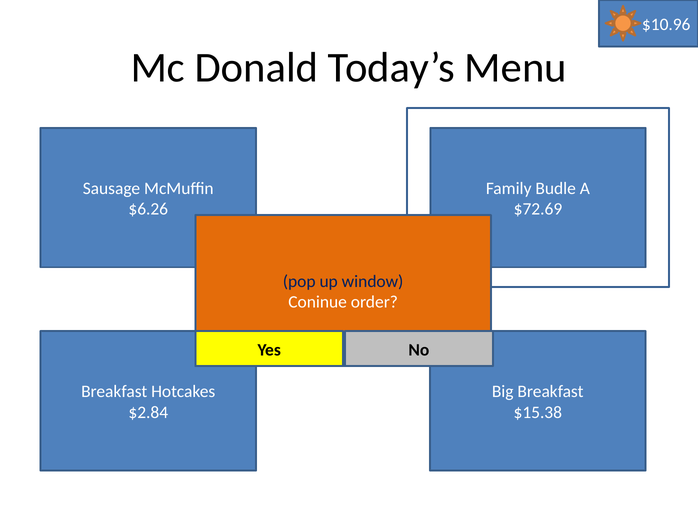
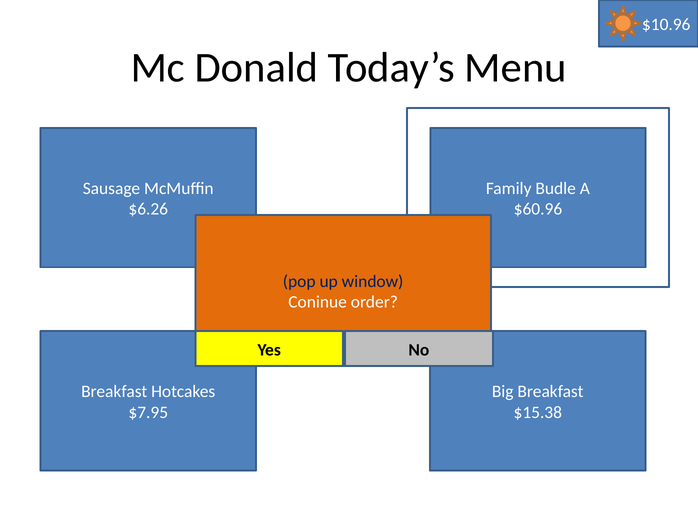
$72.69: $72.69 -> $60.96 (538, 209)
$2.84: $2.84 -> $7.95 (148, 413)
